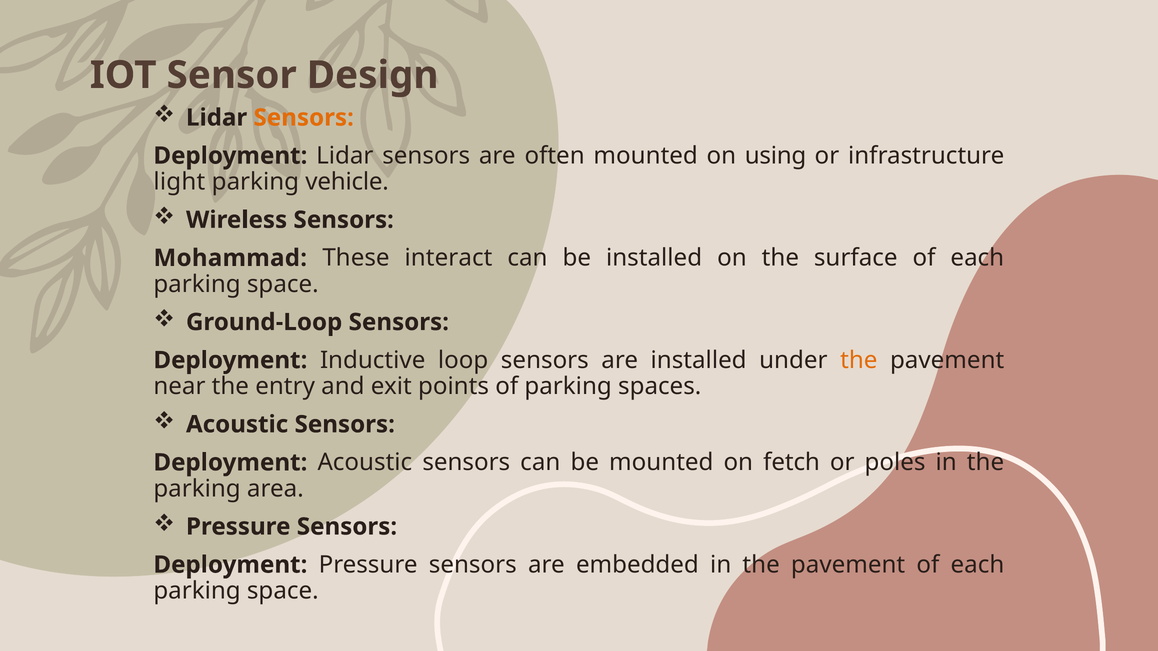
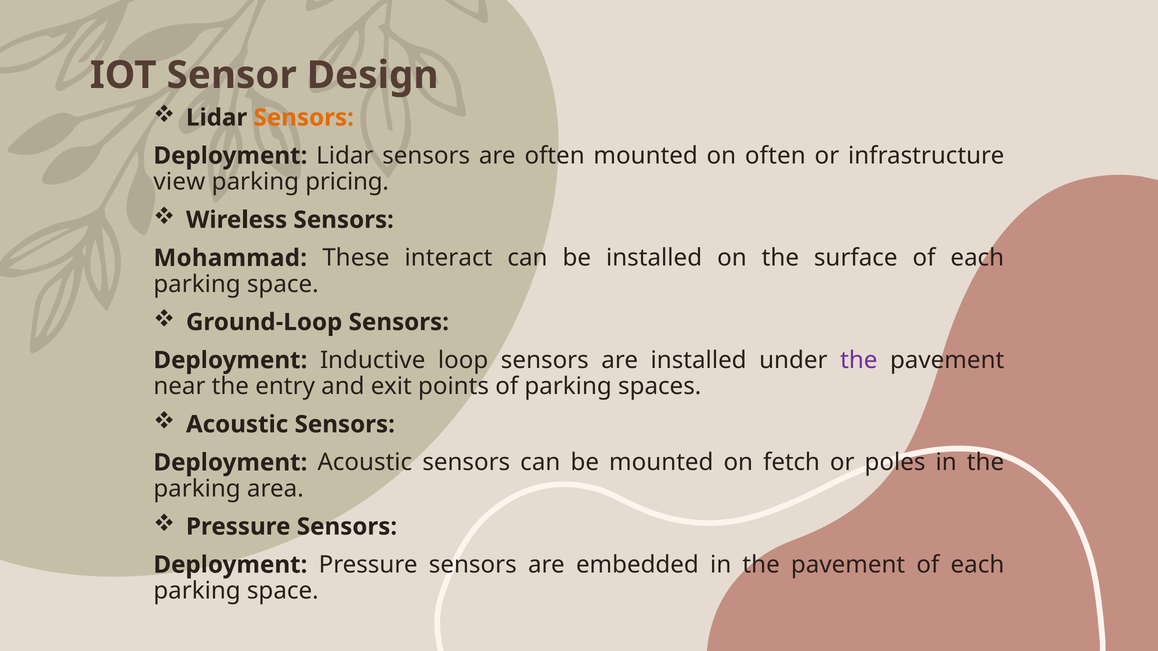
on using: using -> often (775, 156)
light: light -> view (179, 182)
vehicle: vehicle -> pricing (347, 182)
the colour: orange -> purple (859, 360)
